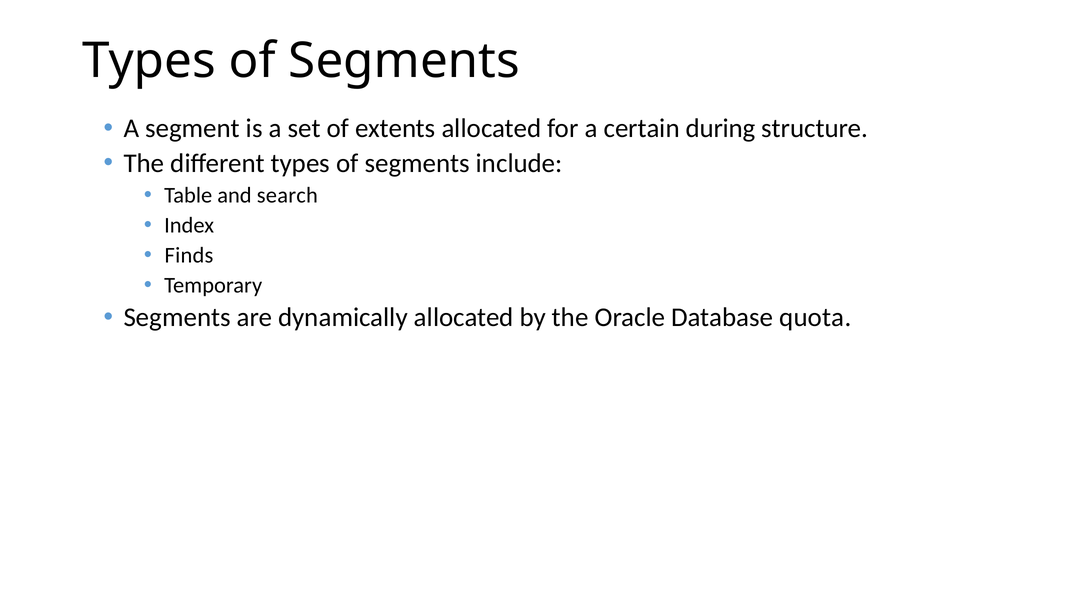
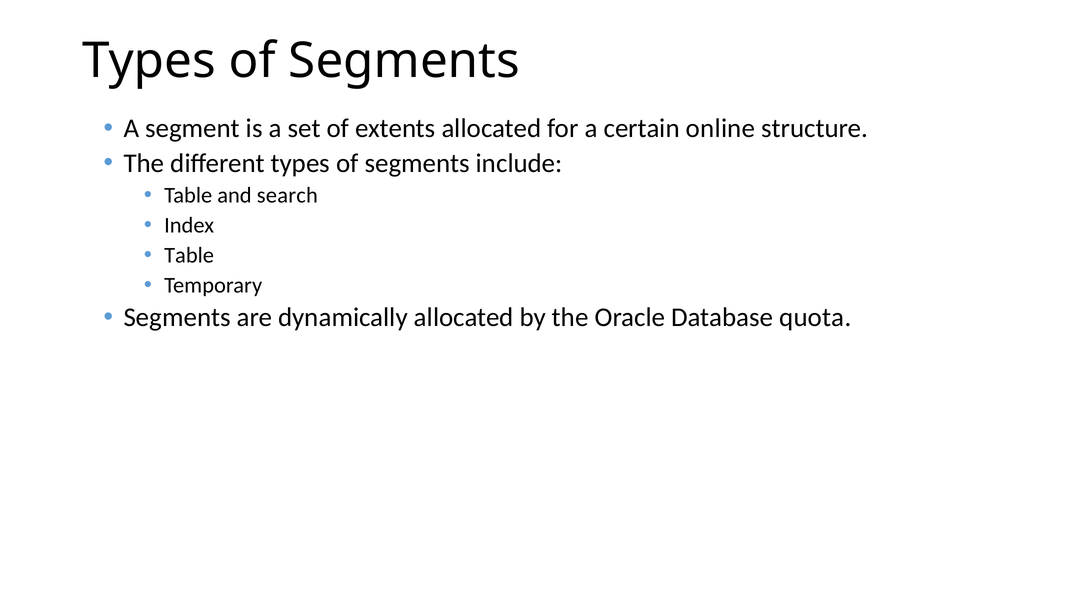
during: during -> online (721, 128)
Finds: Finds -> Table (189, 255)
